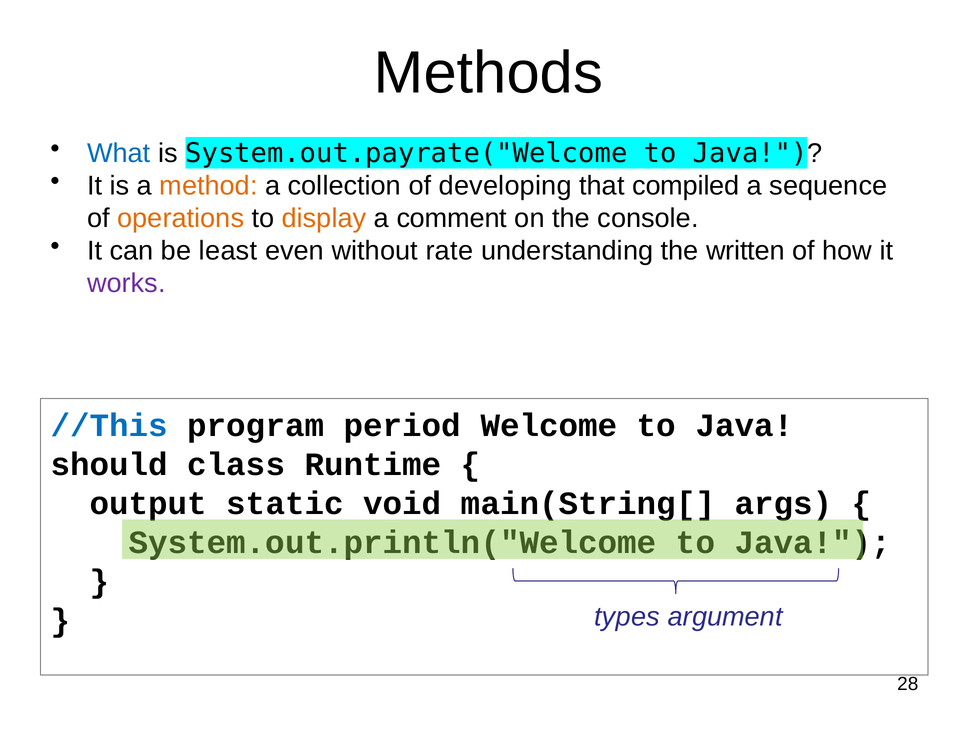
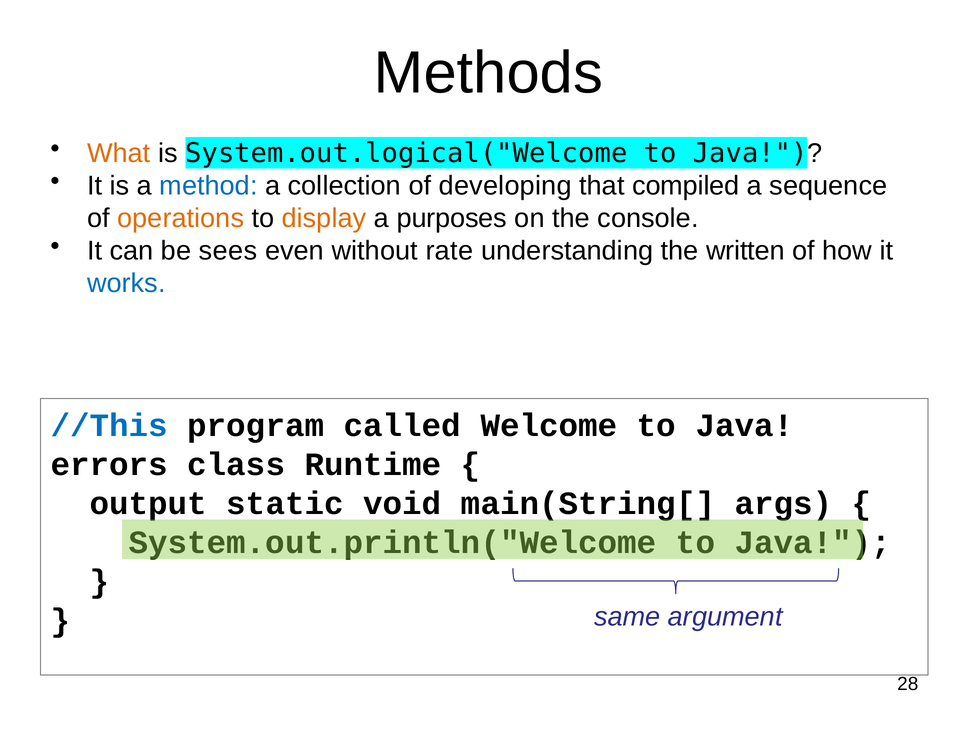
What colour: blue -> orange (119, 153)
System.out.payrate("Welcome: System.out.payrate("Welcome -> System.out.logical("Welcome (406, 153)
method colour: orange -> blue (209, 186)
comment: comment -> purposes (452, 219)
least: least -> sees (228, 251)
works colour: purple -> blue (126, 284)
period: period -> called (402, 426)
should: should -> errors (109, 465)
types: types -> same (627, 617)
